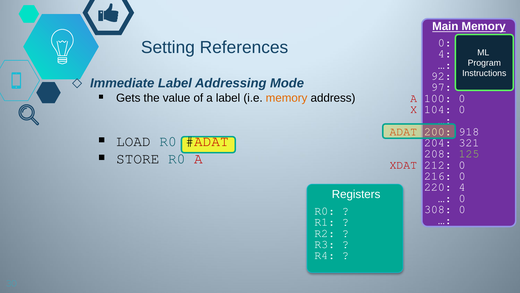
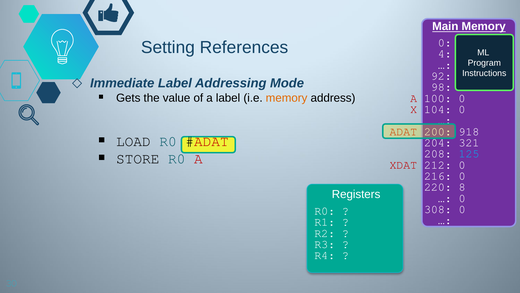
97: 97 -> 98 (441, 87)
125 colour: light green -> light blue (469, 154)
220 4: 4 -> 8 (462, 187)
